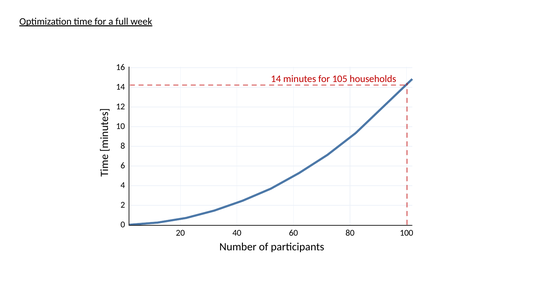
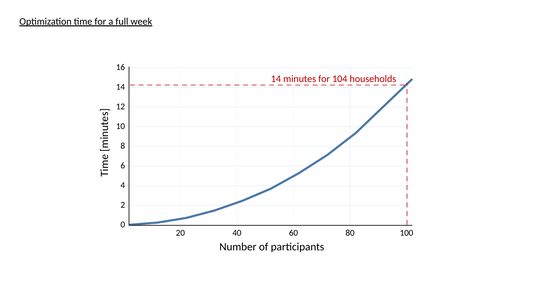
105: 105 -> 104 (340, 79)
